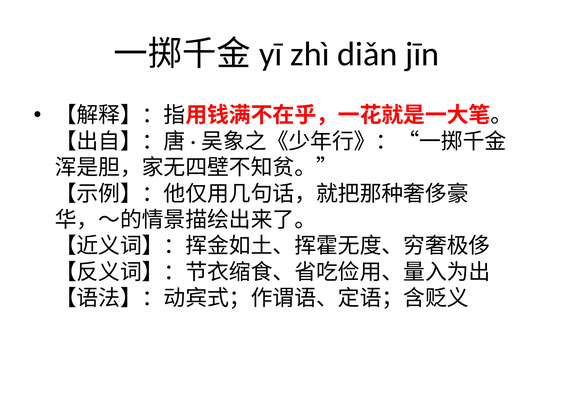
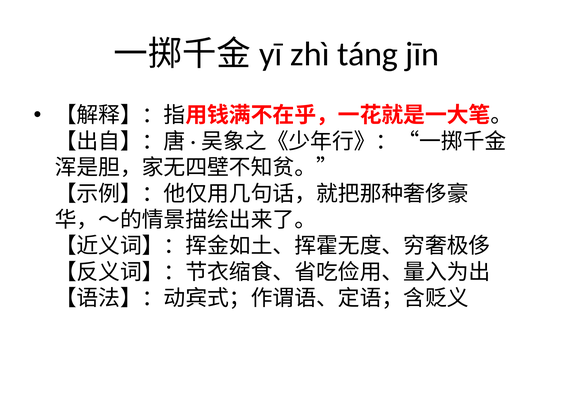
diǎn: diǎn -> táng (368, 54)
